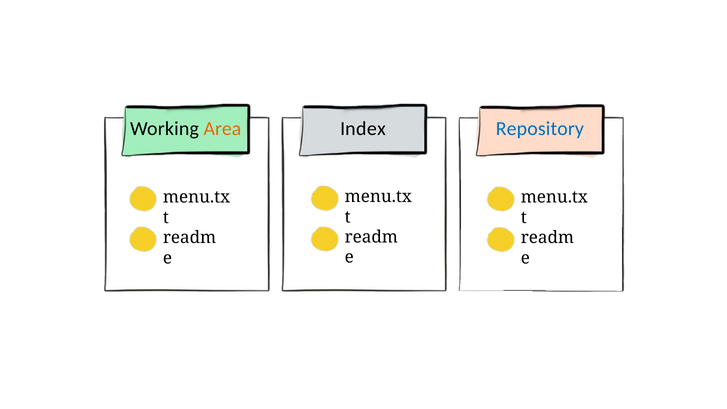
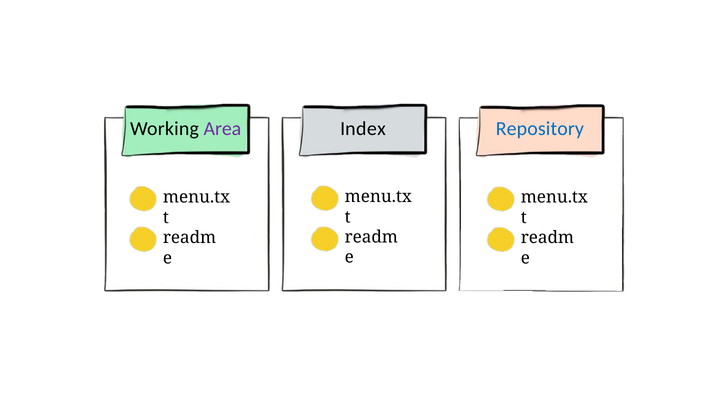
Area colour: orange -> purple (222, 129)
